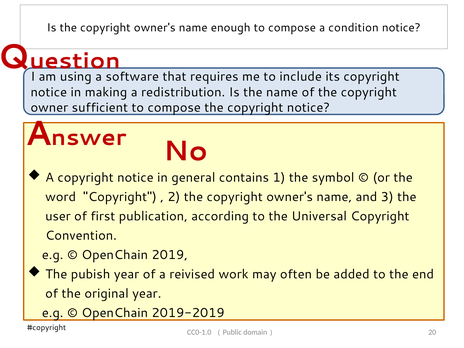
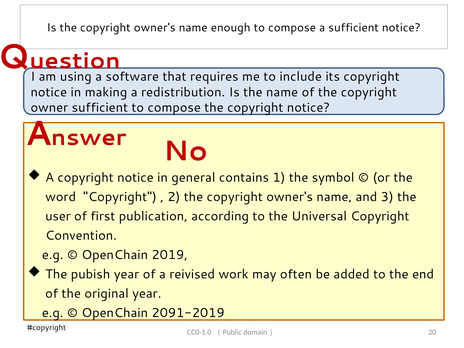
a condition: condition -> sufficient (354, 28)
2019-2019: 2019-2019 -> 2091-2019 (188, 313)
